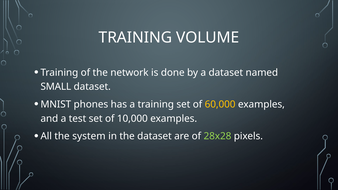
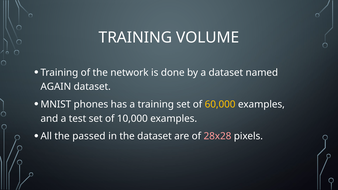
SMALL: SMALL -> AGAIN (56, 87)
system: system -> passed (89, 136)
28x28 colour: light green -> pink (217, 136)
